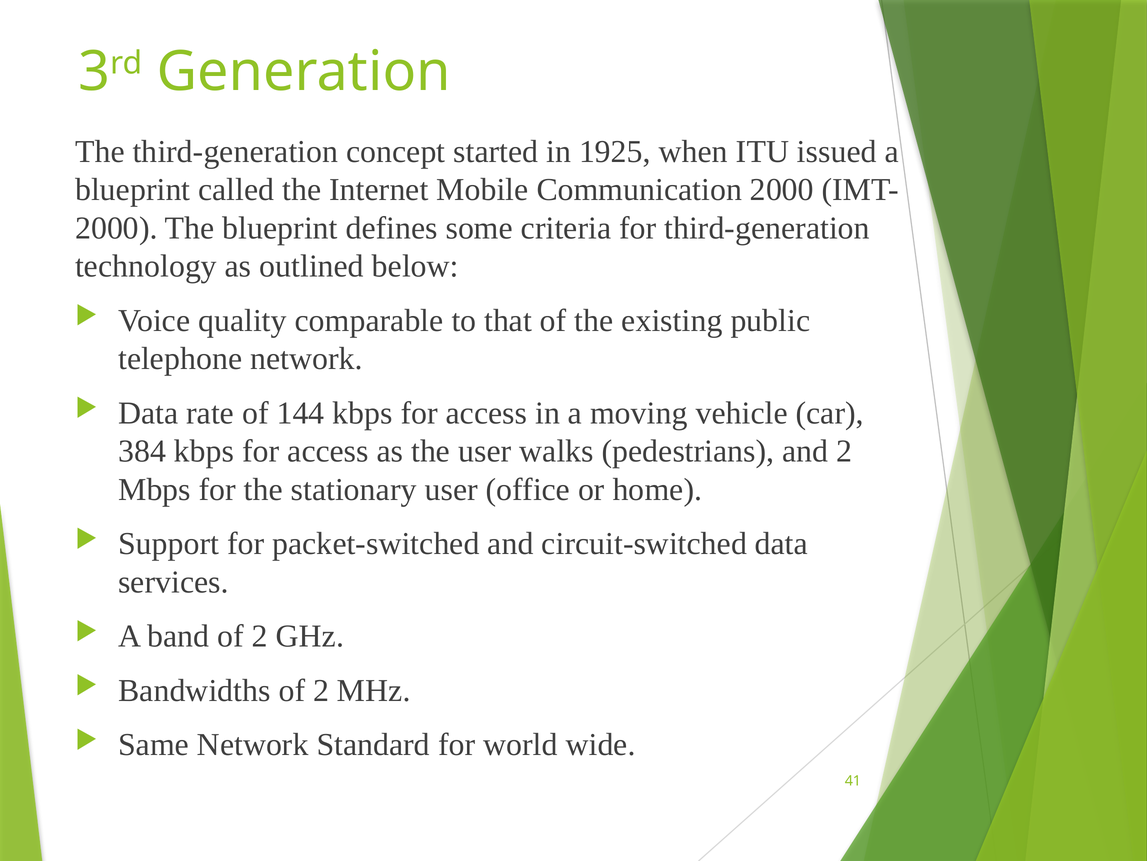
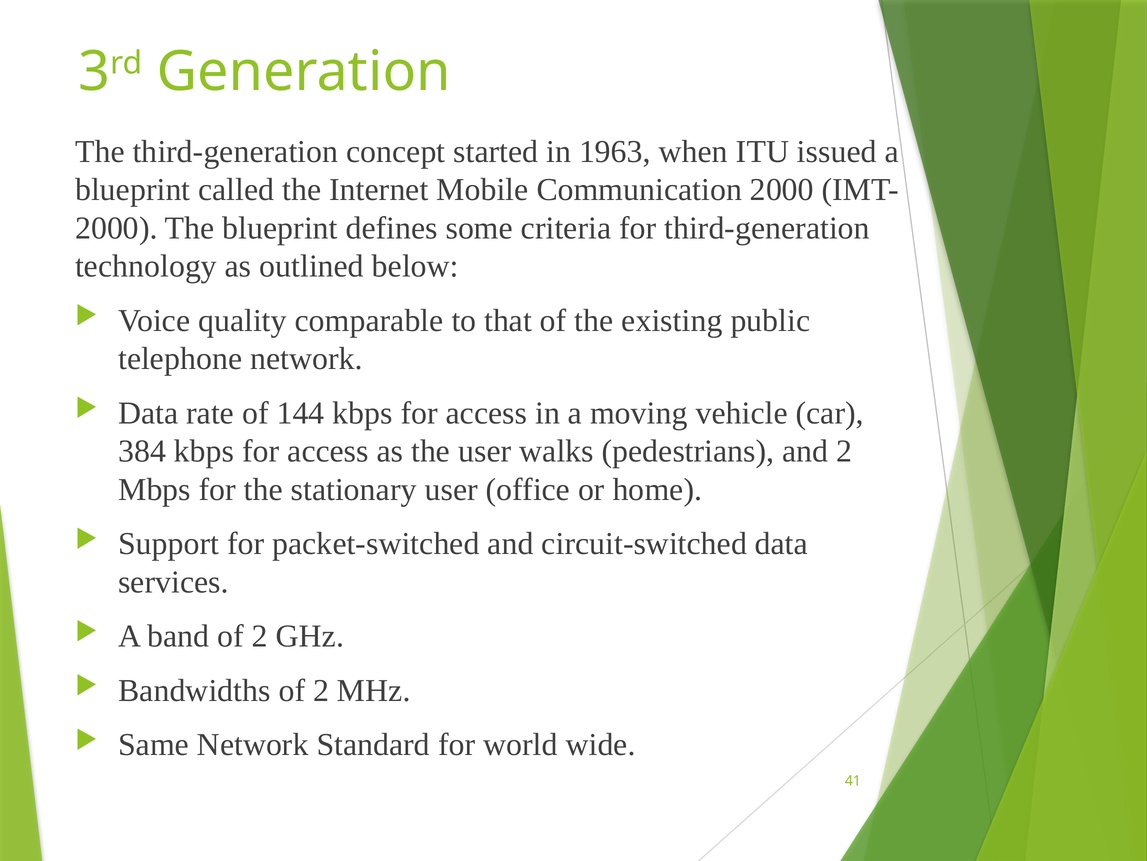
1925: 1925 -> 1963 (615, 151)
